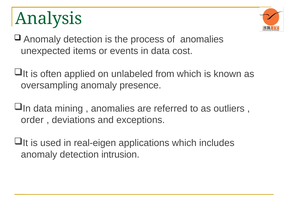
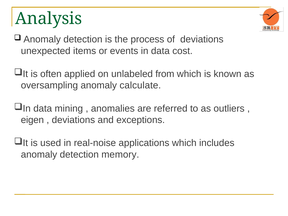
of anomalies: anomalies -> deviations (202, 39)
presence: presence -> calculate (140, 85)
order: order -> eigen (32, 120)
real-eigen: real-eigen -> real-noise (95, 143)
intrusion: intrusion -> memory (120, 155)
